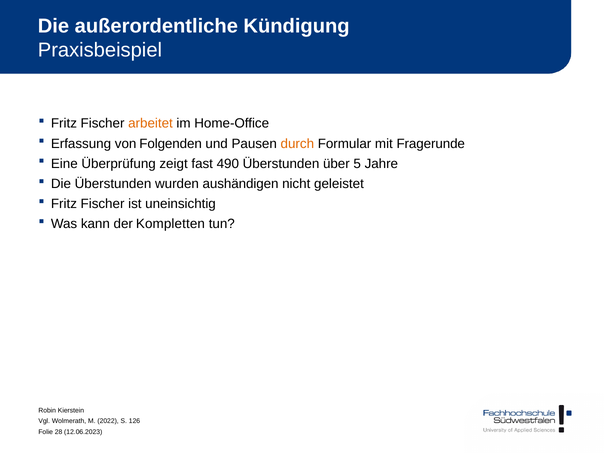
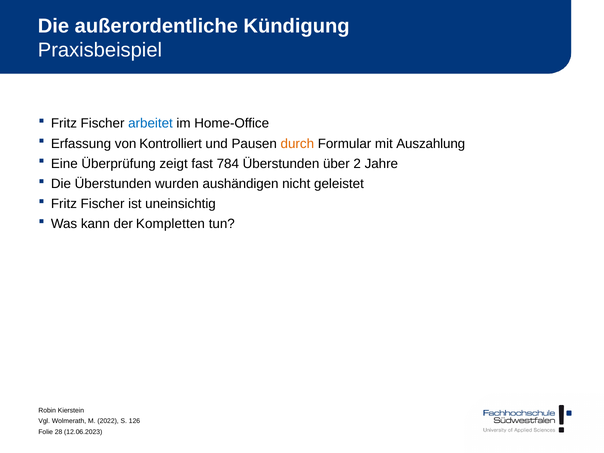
arbeitet colour: orange -> blue (150, 123)
Folgenden: Folgenden -> Kontrolliert (171, 144)
Fragerunde: Fragerunde -> Auszahlung (431, 144)
490: 490 -> 784 (228, 164)
5: 5 -> 2 (357, 164)
